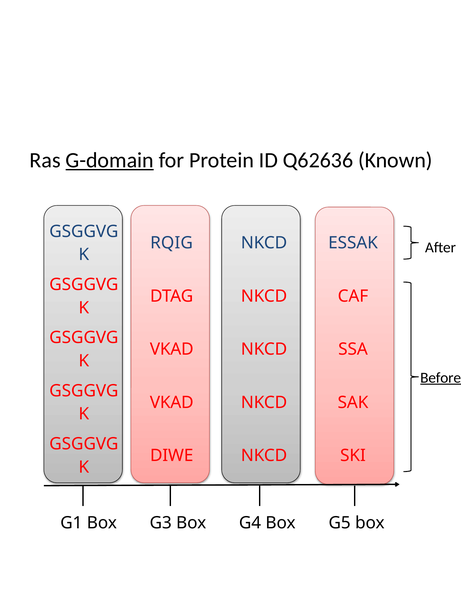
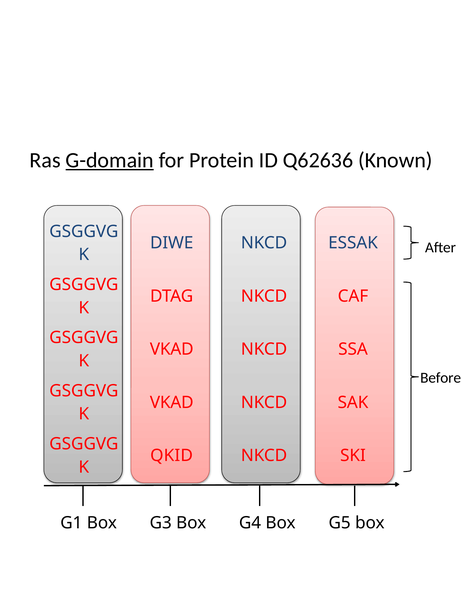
RQIG: RQIG -> DIWE (172, 243)
Before underline: present -> none (441, 378)
DIWE: DIWE -> QKID (172, 456)
